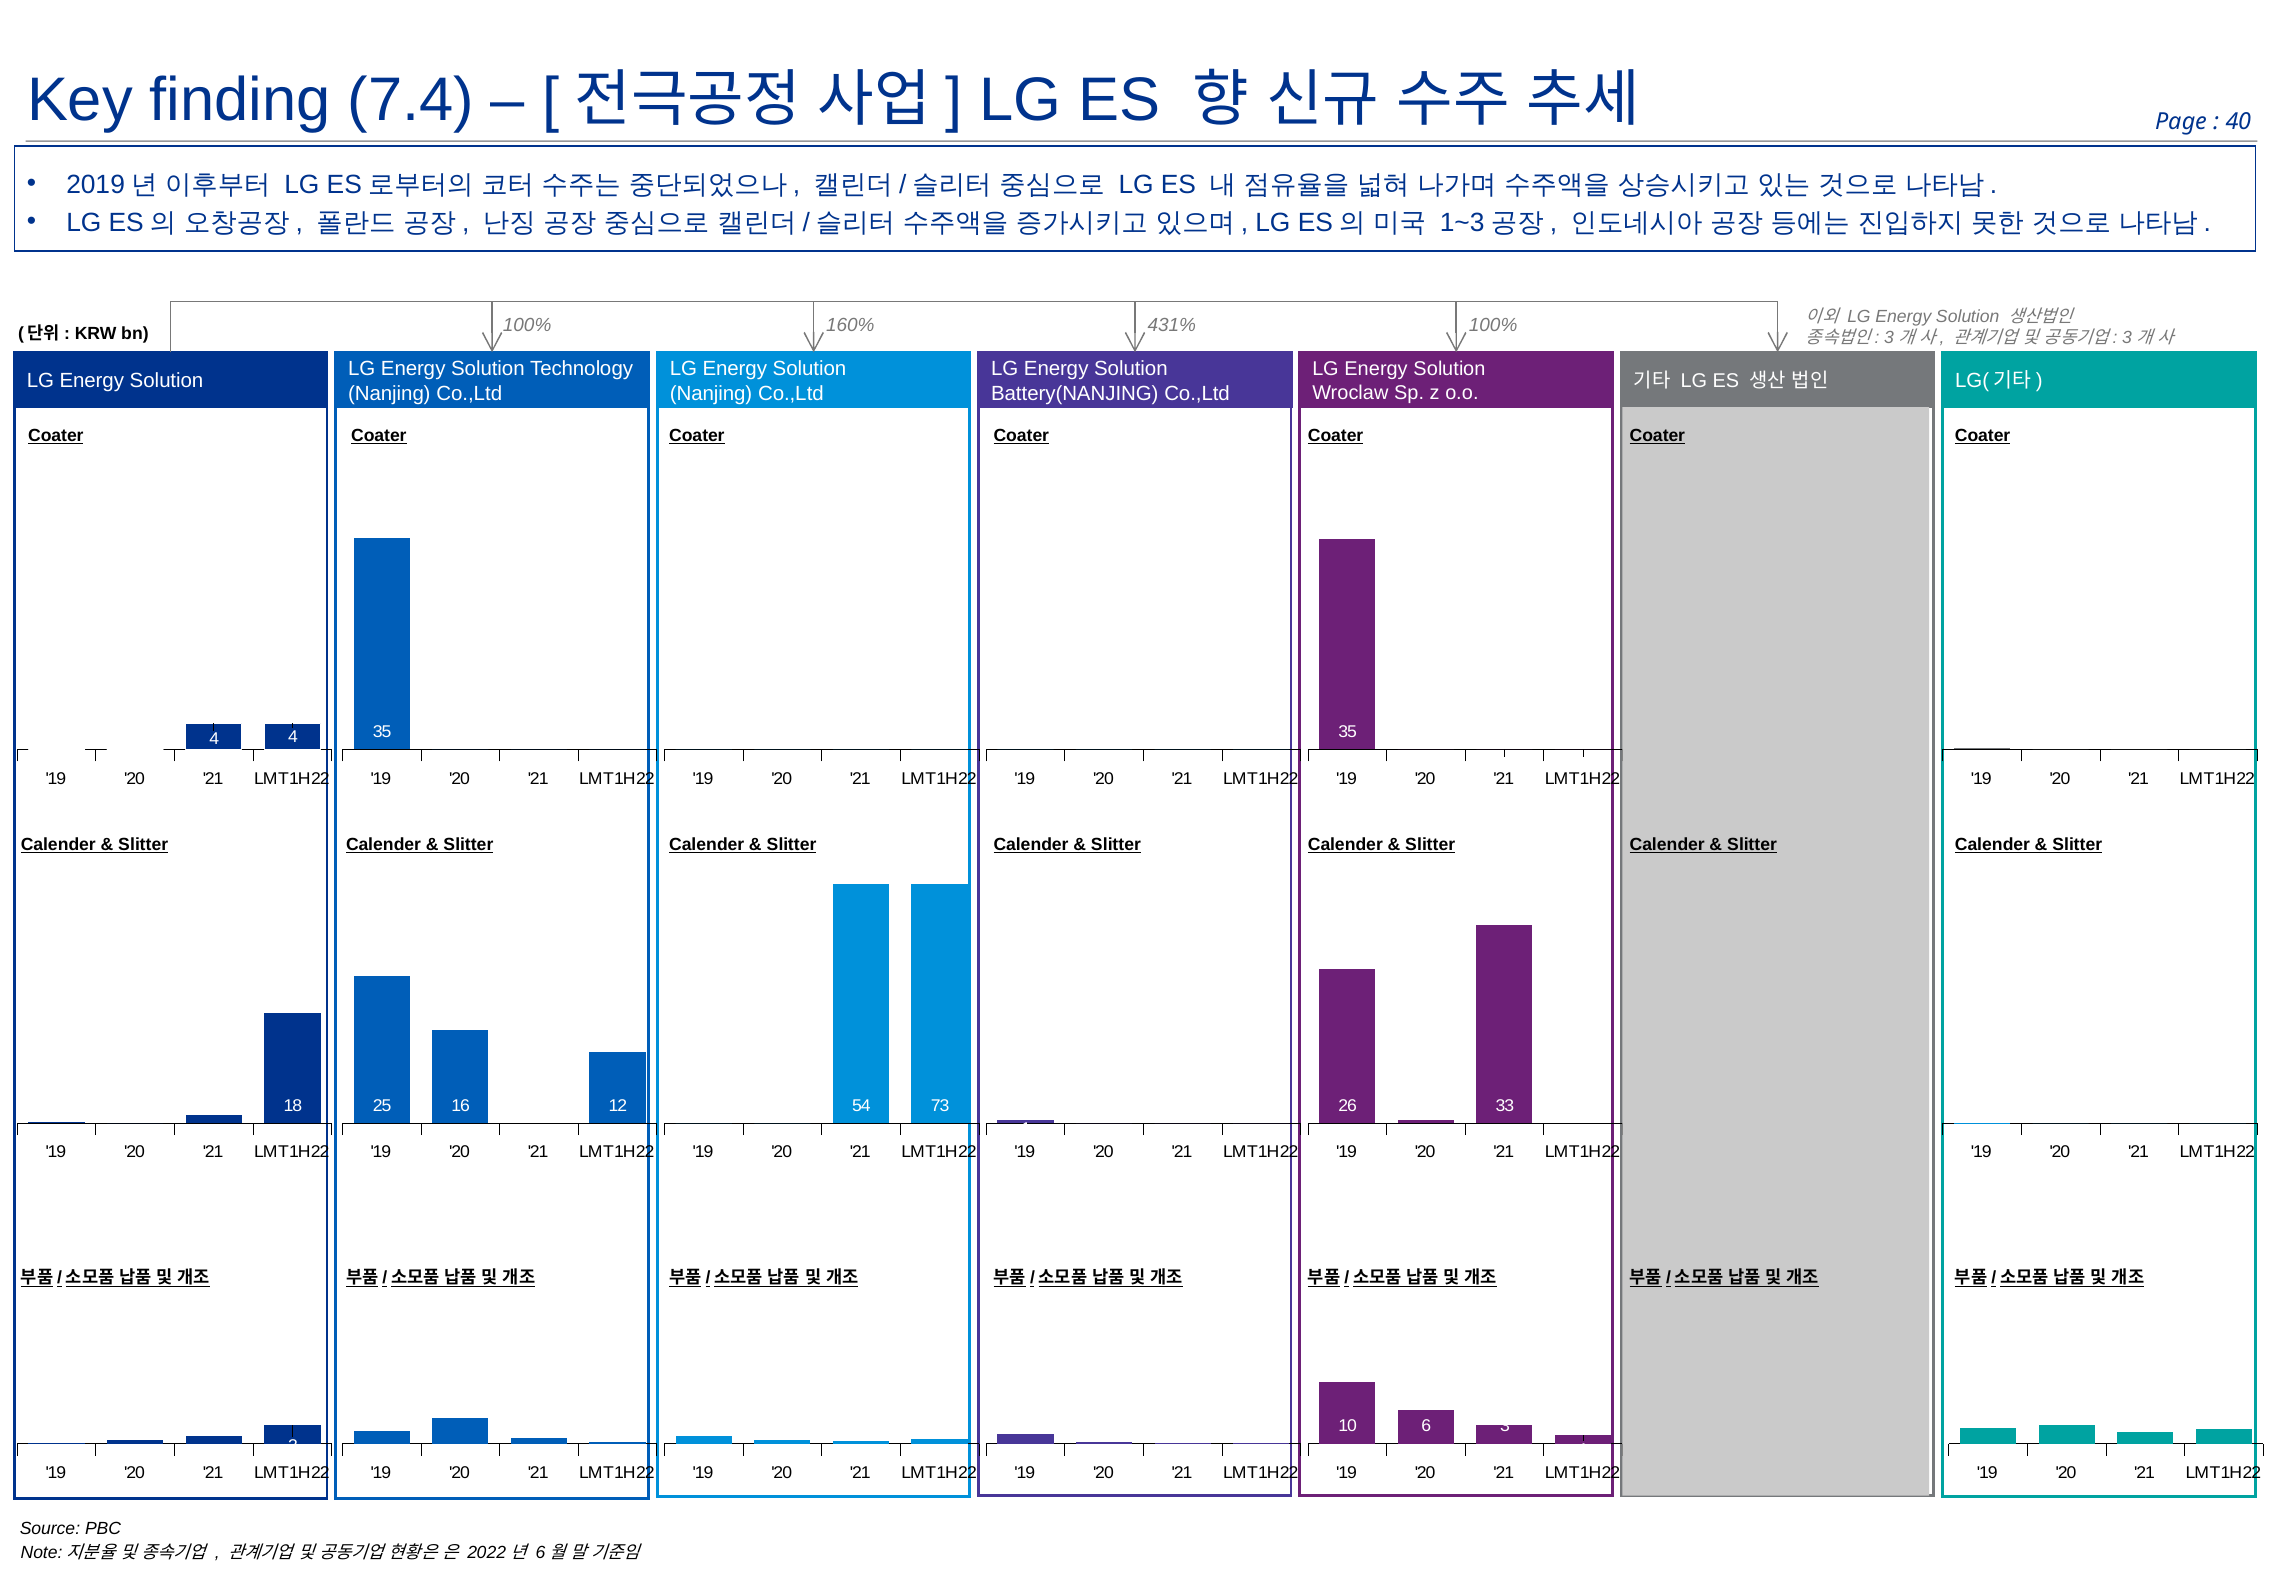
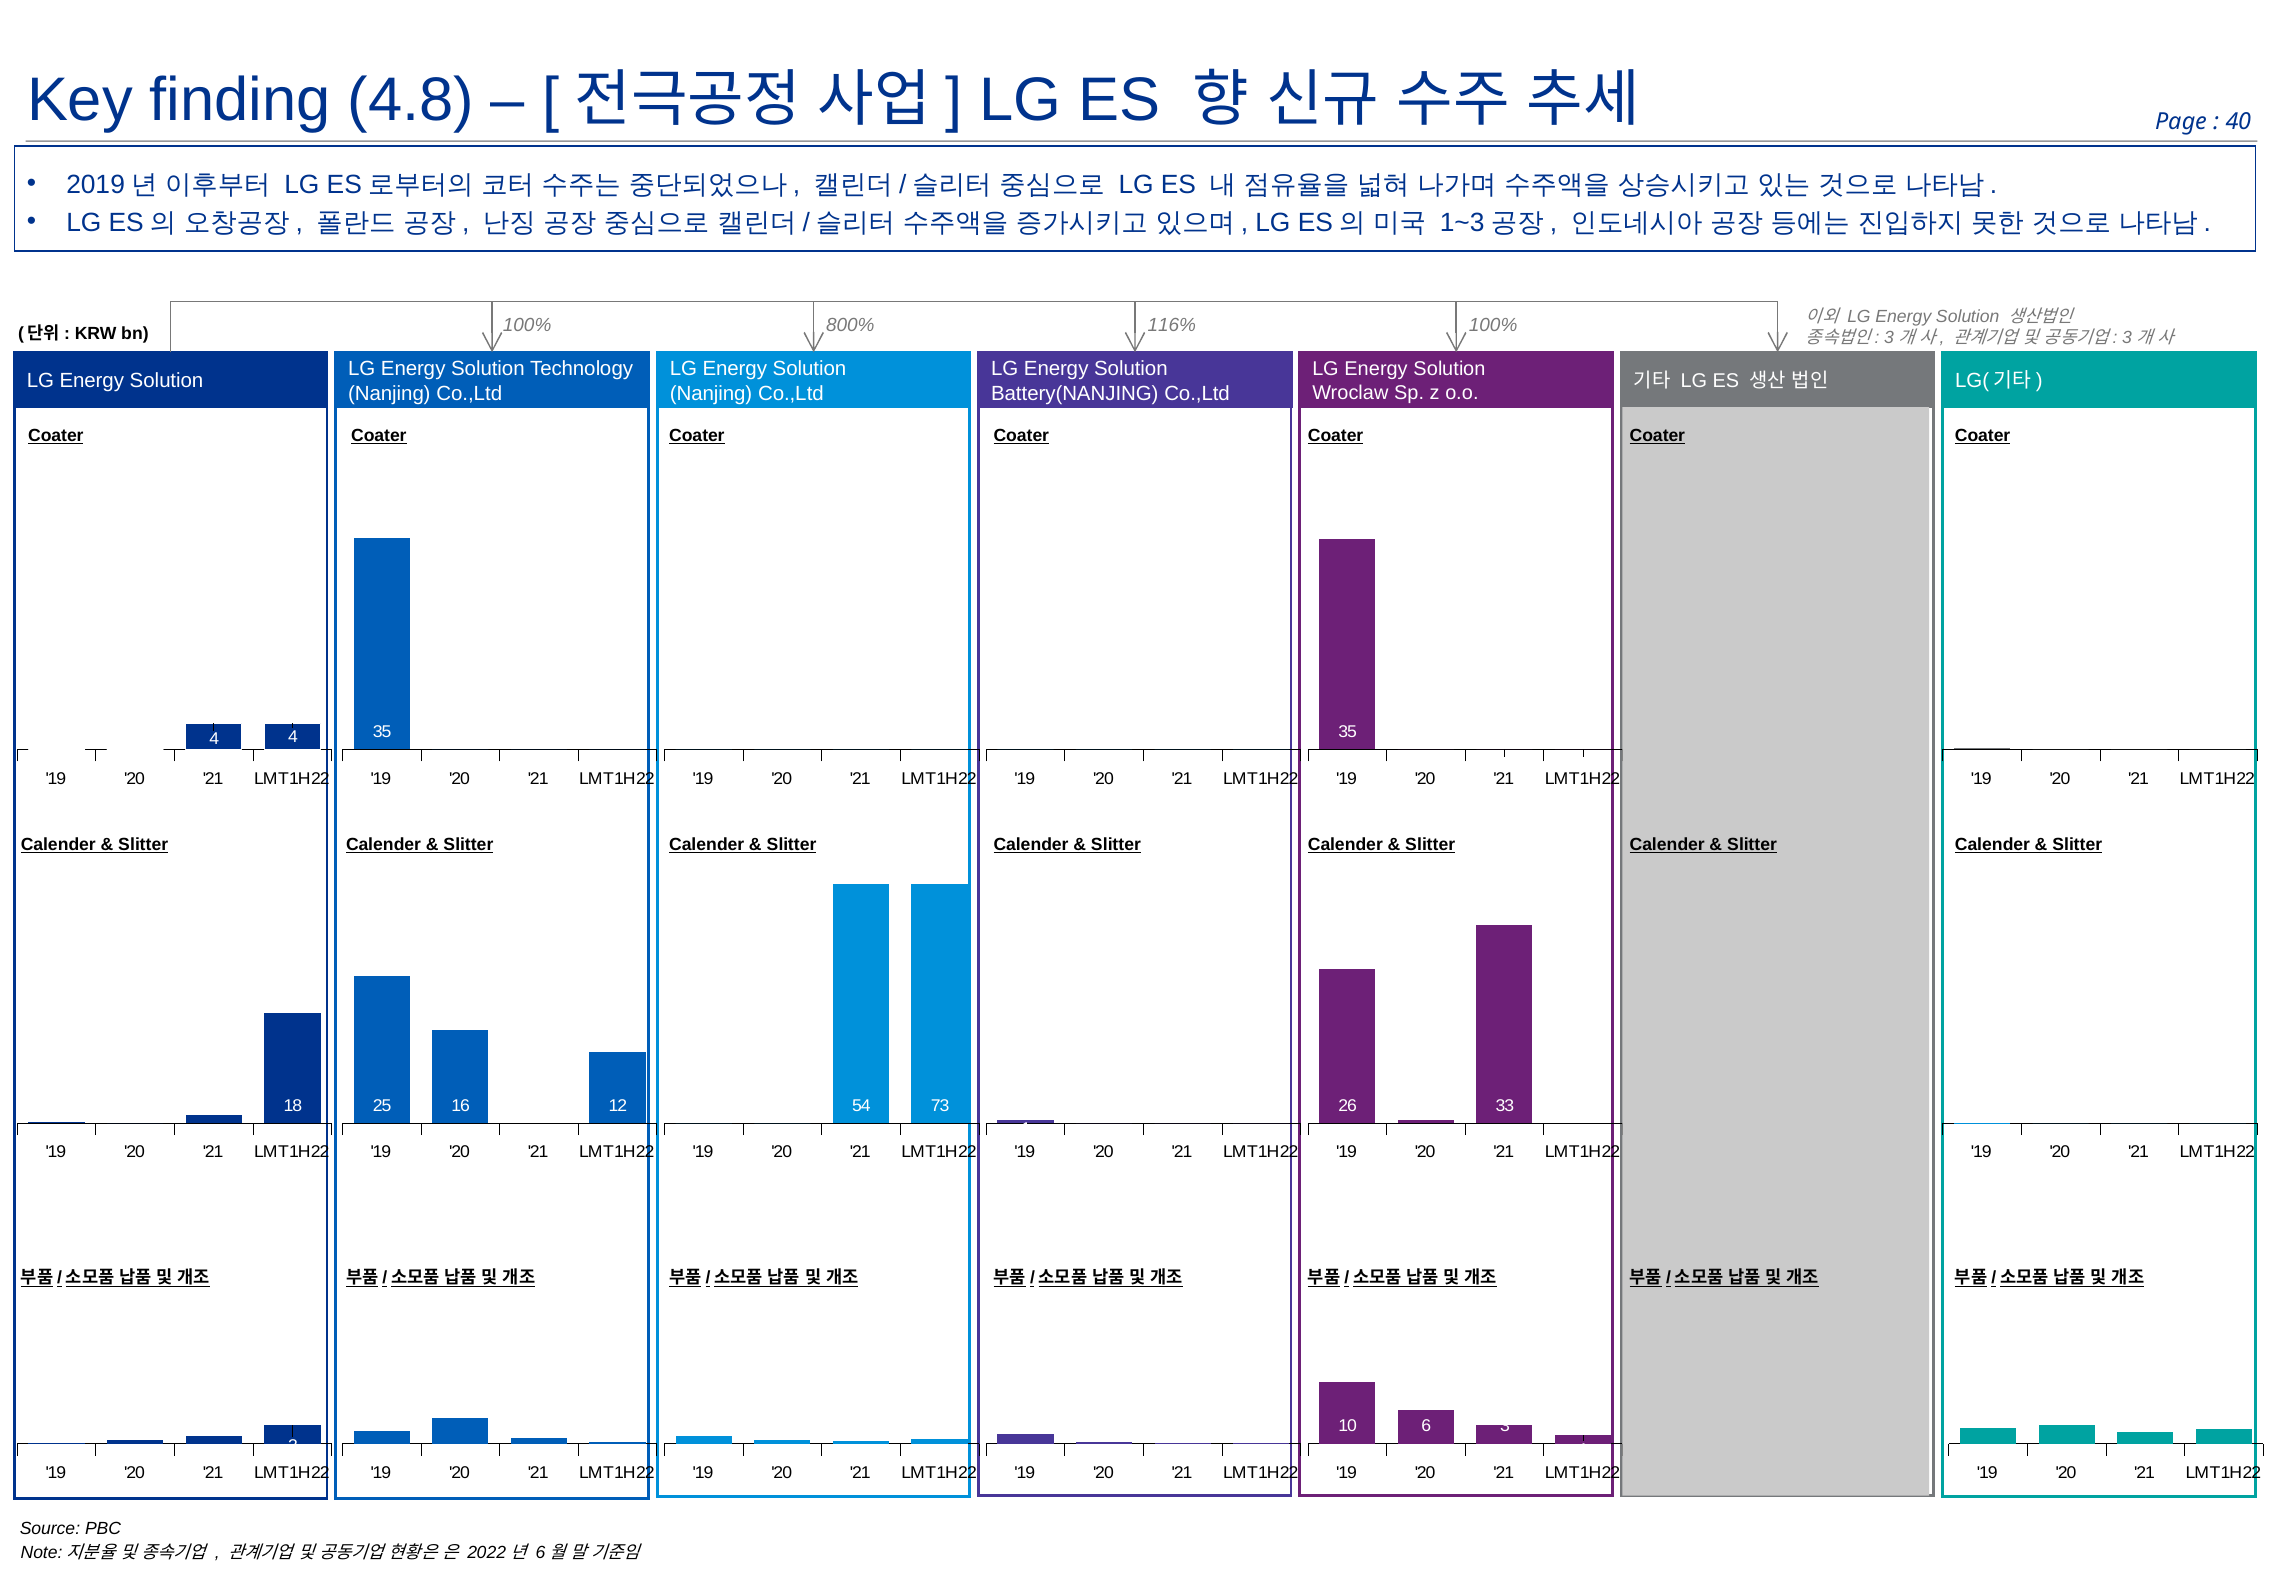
7.4: 7.4 -> 4.8 (411, 100)
160%: 160% -> 800% (850, 325)
431%: 431% -> 116% (1172, 325)
